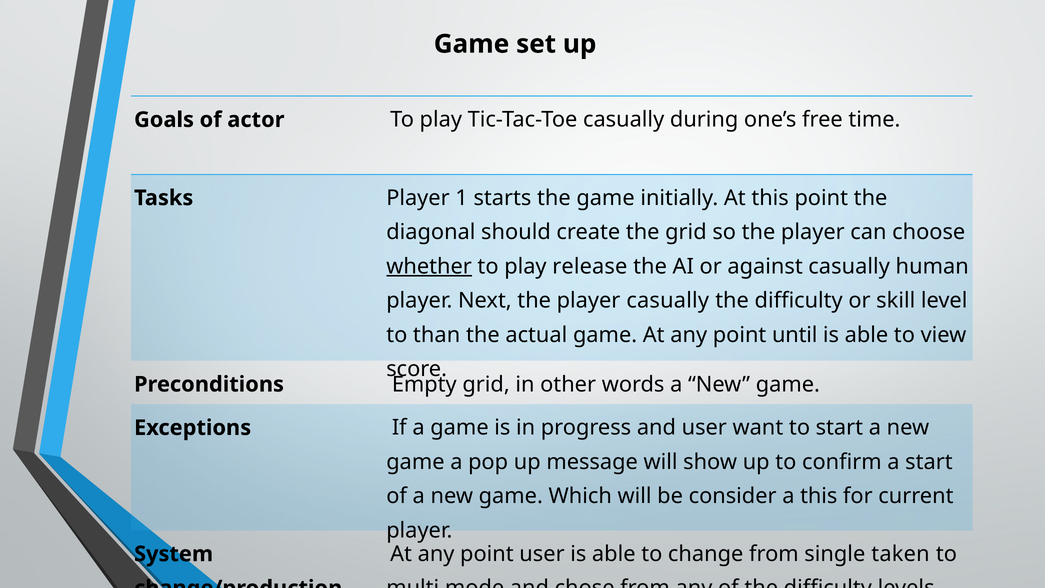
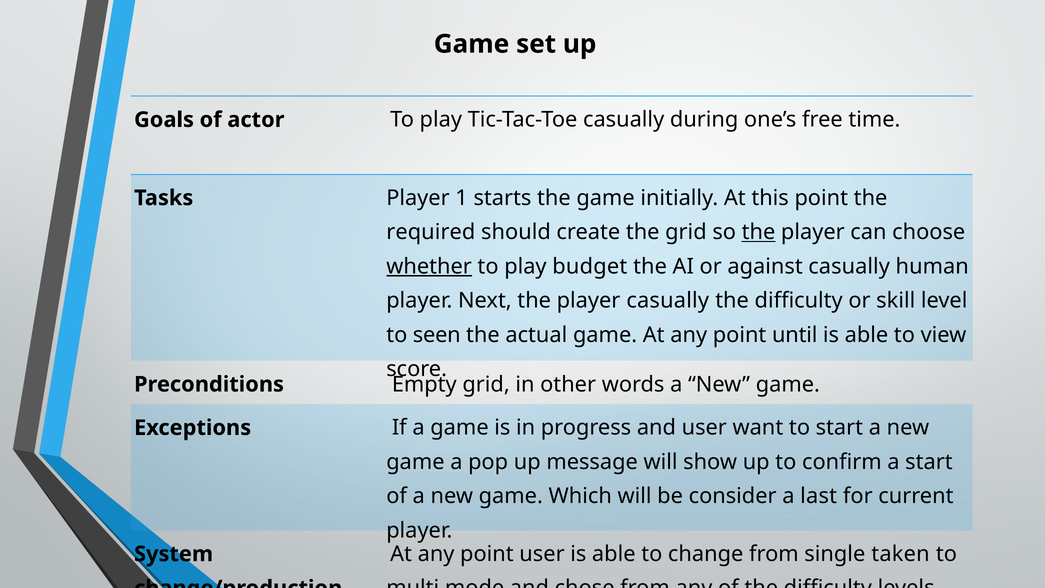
diagonal: diagonal -> required (431, 232)
the underline: none -> present (758, 232)
release: release -> budget (590, 266)
than: than -> seen (437, 335)
a this: this -> last (819, 496)
